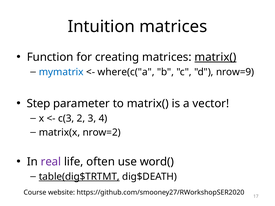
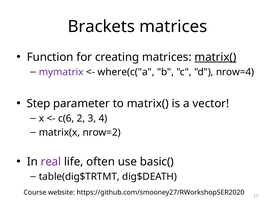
Intuition: Intuition -> Brackets (101, 27)
mymatrix colour: blue -> purple (61, 72)
nrow=9: nrow=9 -> nrow=4 (235, 72)
c(3: c(3 -> c(6 (66, 118)
word(: word( -> basic( (157, 162)
table(dig$TRTMT underline: present -> none (79, 177)
